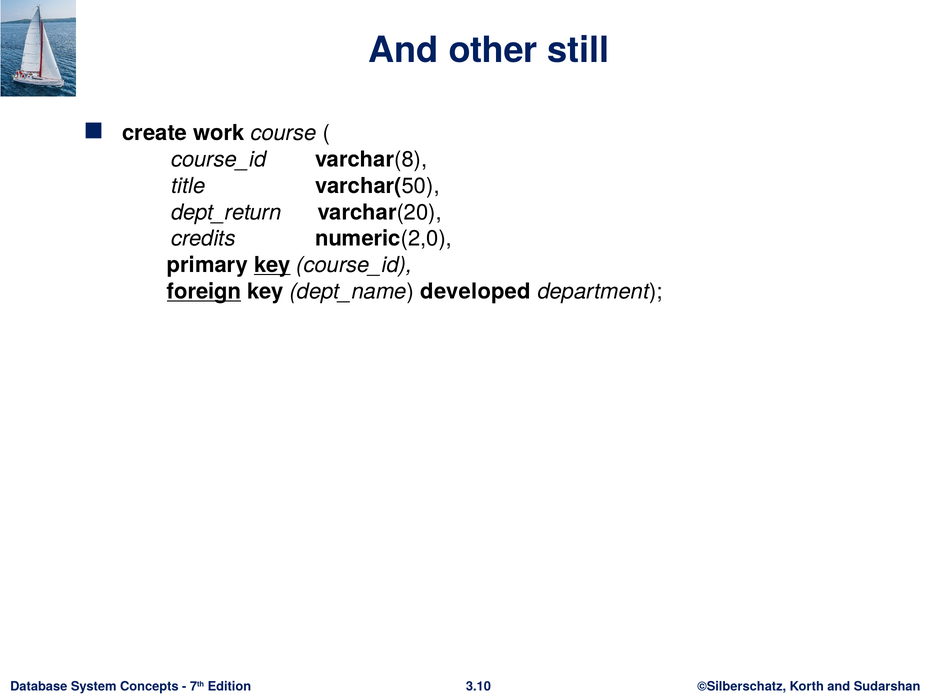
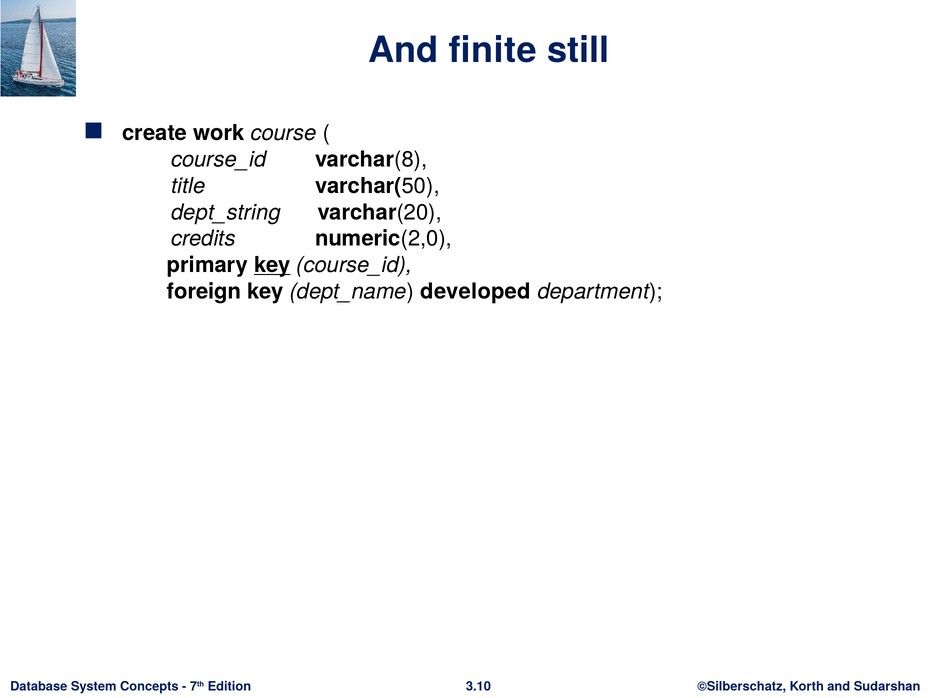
other: other -> finite (493, 50)
dept_return: dept_return -> dept_string (226, 212)
foreign underline: present -> none (204, 291)
